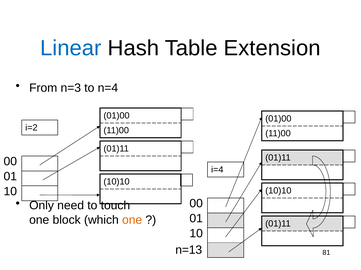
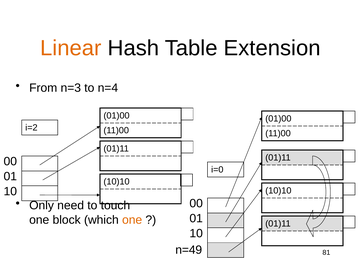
Linear colour: blue -> orange (71, 48)
i=4: i=4 -> i=0 (217, 170)
n=13: n=13 -> n=49 (189, 250)
